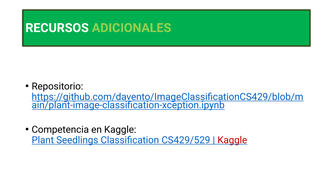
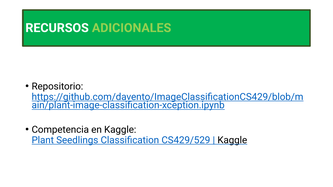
Kaggle colour: red -> black (232, 140)
